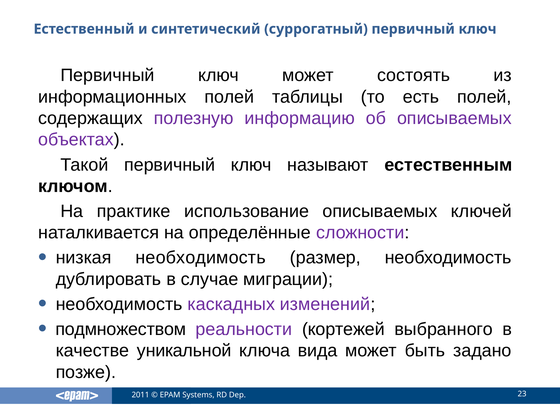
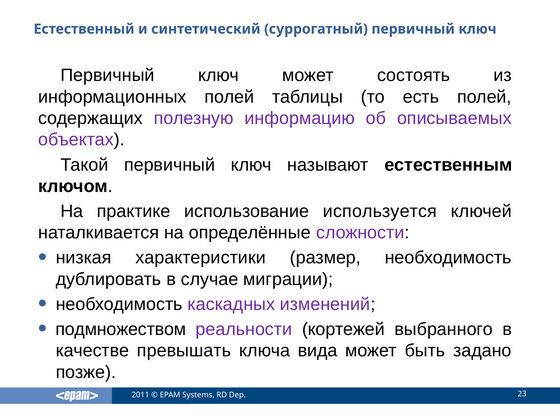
использование описываемых: описываемых -> используется (380, 211)
низкая необходимость: необходимость -> характеристики (201, 258)
уникальной: уникальной -> превышать (184, 351)
